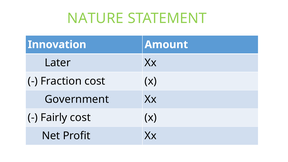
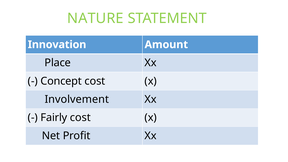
Later: Later -> Place (58, 63)
Fraction: Fraction -> Concept (61, 81)
Government: Government -> Involvement (77, 99)
